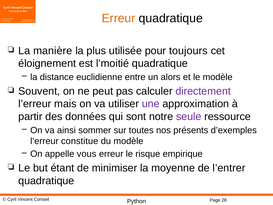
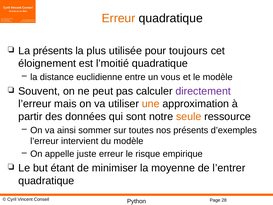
La manière: manière -> présents (53, 51)
alors: alors -> vous (171, 77)
une colour: purple -> orange (151, 104)
seule colour: purple -> orange (189, 117)
constitue: constitue -> intervient (80, 141)
vous: vous -> juste (87, 154)
